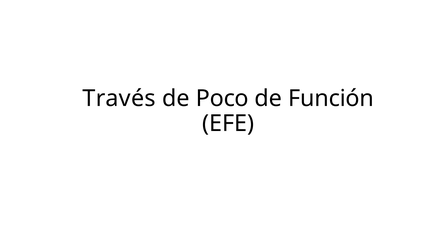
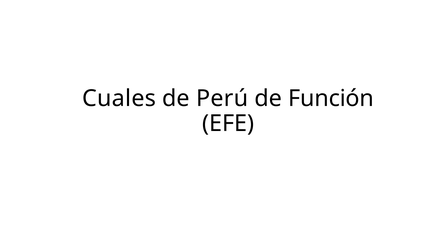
Través: Través -> Cuales (119, 98)
Poco: Poco -> Perú (222, 98)
